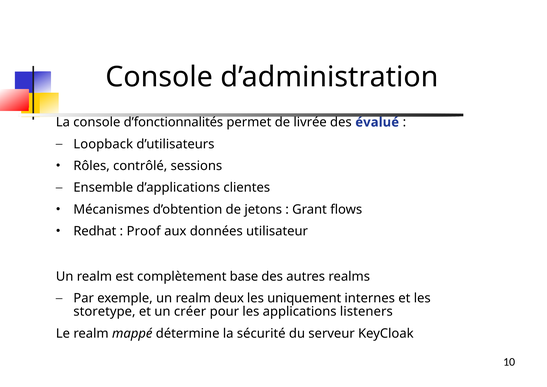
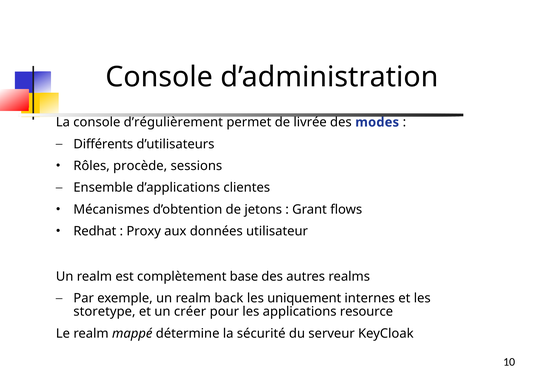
d’fonctionnalités: d’fonctionnalités -> d’régulièrement (173, 122)
évalué: évalué -> modes (377, 122)
Loopback: Loopback -> Différents (103, 144)
contrôlé: contrôlé -> procède (140, 166)
Proof: Proof -> Proxy (144, 231)
deux: deux -> back (229, 298)
listeners: listeners -> resource (366, 311)
